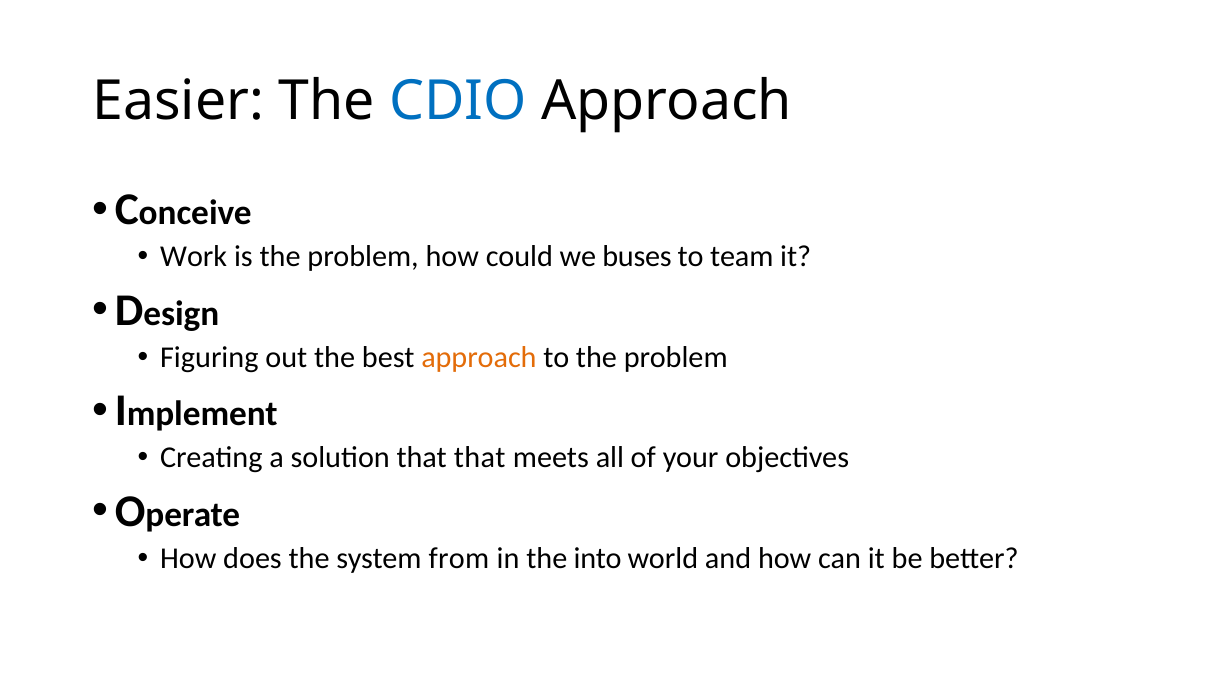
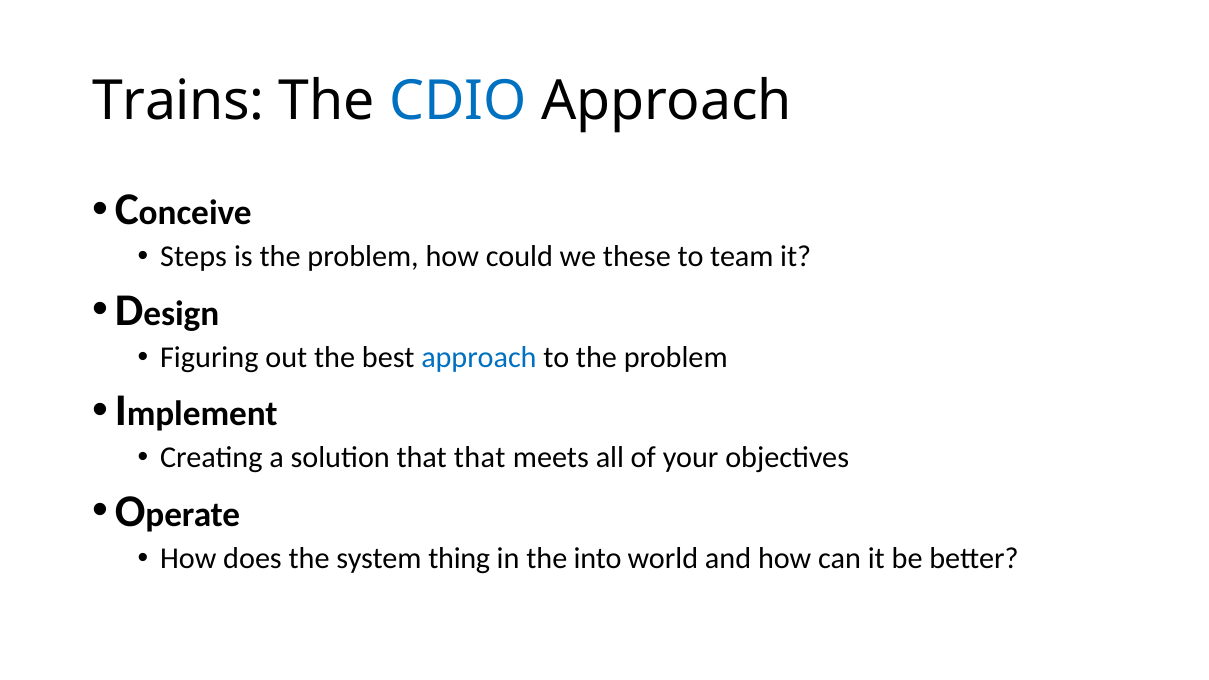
Easier: Easier -> Trains (178, 102)
Work: Work -> Steps (194, 257)
buses: buses -> these (637, 257)
approach colour: orange -> blue (479, 357)
from: from -> thing (459, 558)
